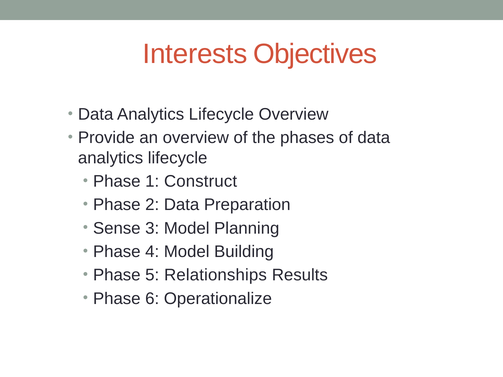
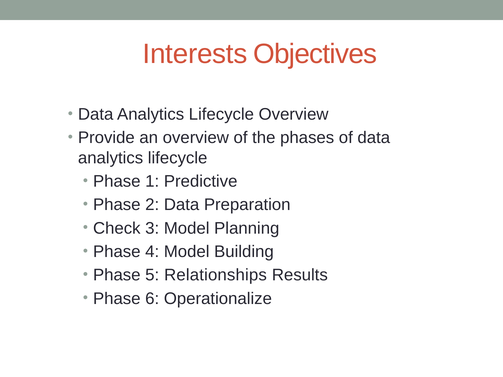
Construct: Construct -> Predictive (201, 181)
Sense: Sense -> Check (117, 228)
